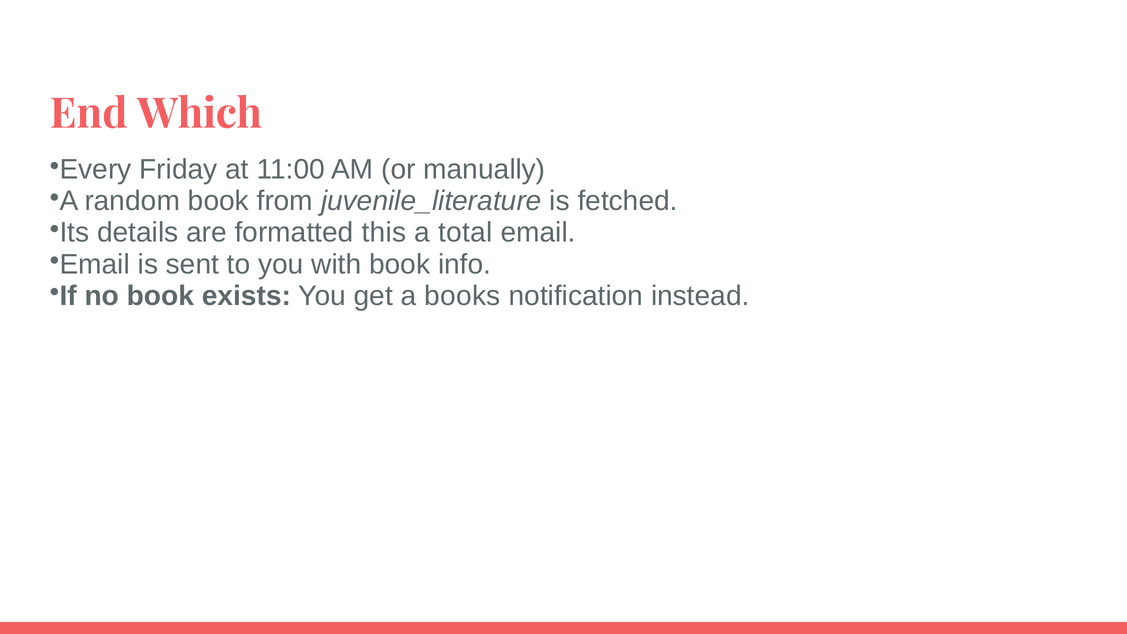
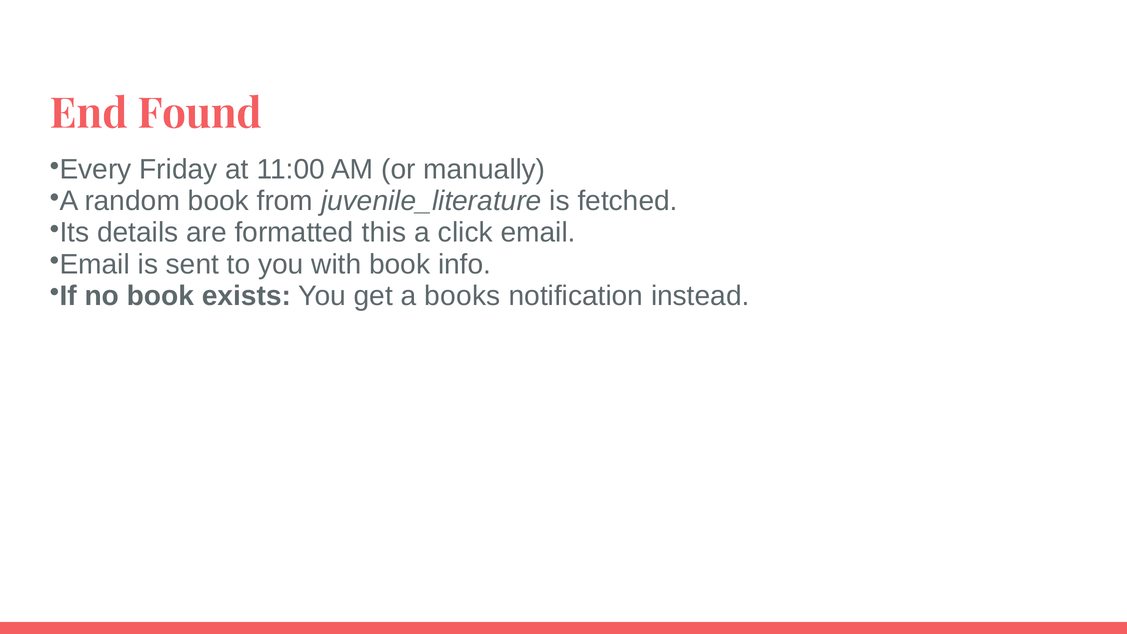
Which: Which -> Found (200, 114)
total: total -> click (465, 233)
